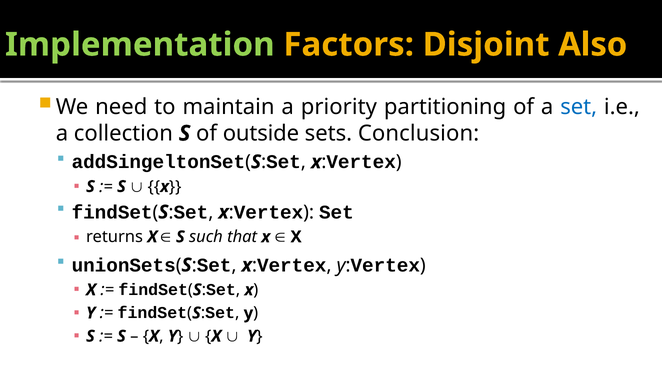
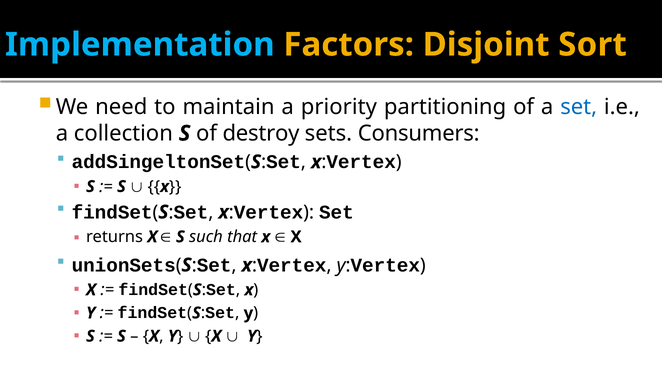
Implementation colour: light green -> light blue (140, 45)
Also: Also -> Sort (592, 45)
outside: outside -> destroy (261, 133)
Conclusion: Conclusion -> Consumers (419, 133)
